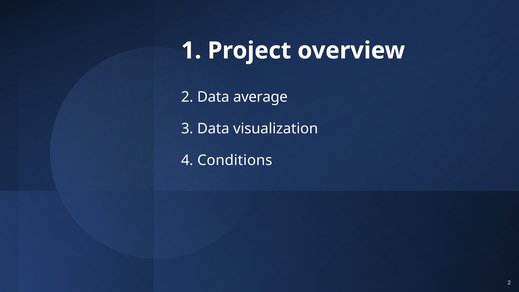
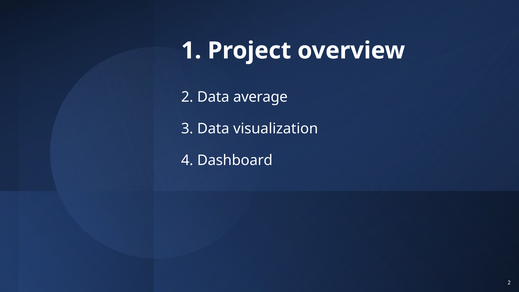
Conditions: Conditions -> Dashboard (235, 160)
